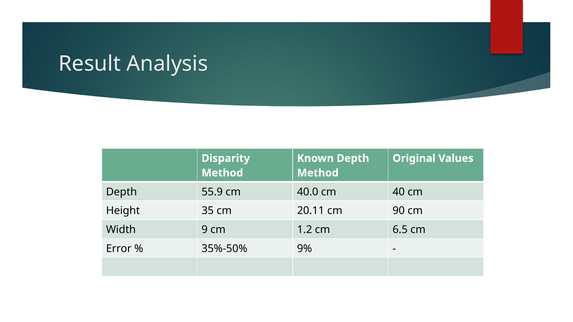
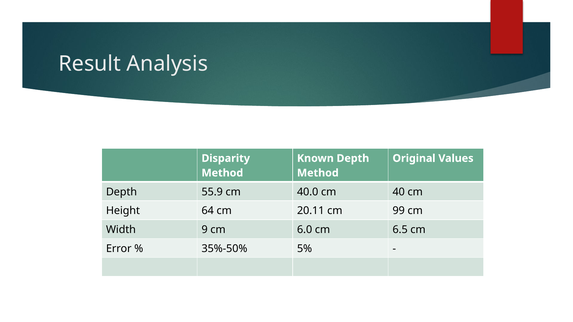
35: 35 -> 64 (208, 211)
90: 90 -> 99 (399, 211)
1.2: 1.2 -> 6.0 (305, 230)
9%: 9% -> 5% (305, 249)
